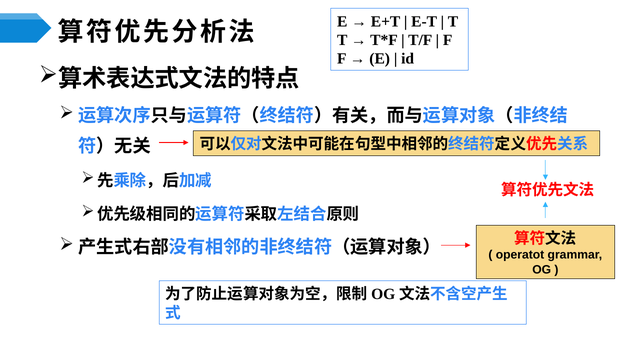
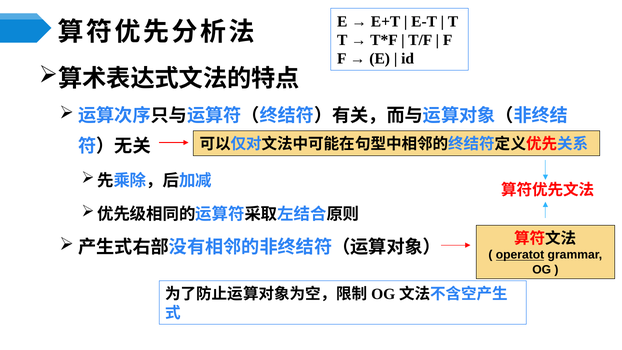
operatot underline: none -> present (520, 255)
